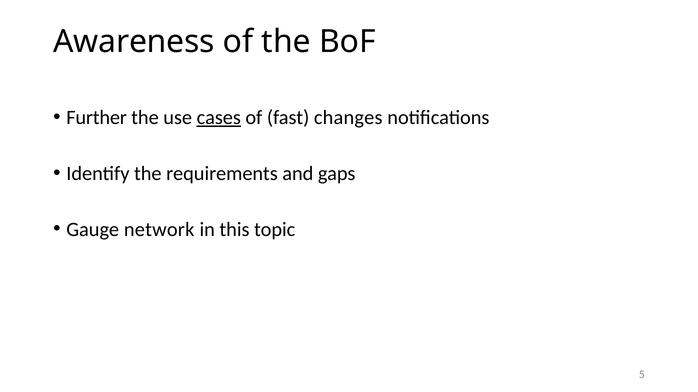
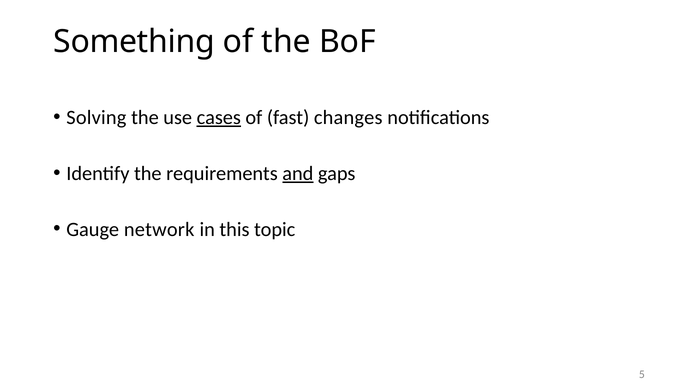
Awareness: Awareness -> Something (134, 42)
Further: Further -> Solving (96, 118)
and underline: none -> present (298, 174)
